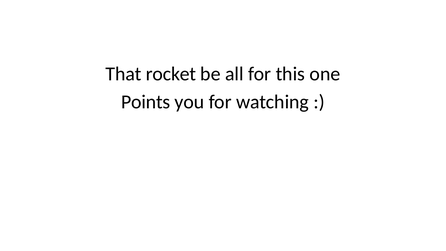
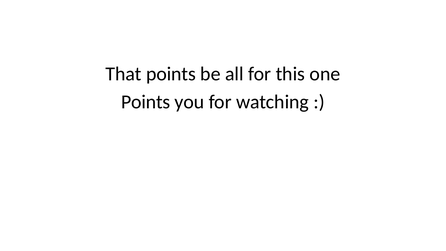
That rocket: rocket -> points (171, 74)
